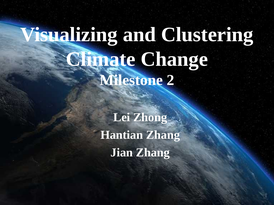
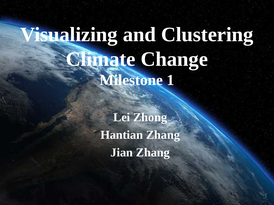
2: 2 -> 1 (171, 80)
